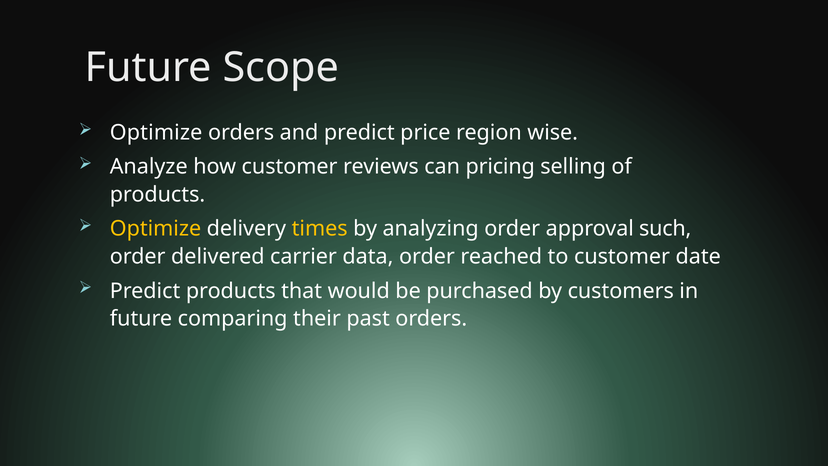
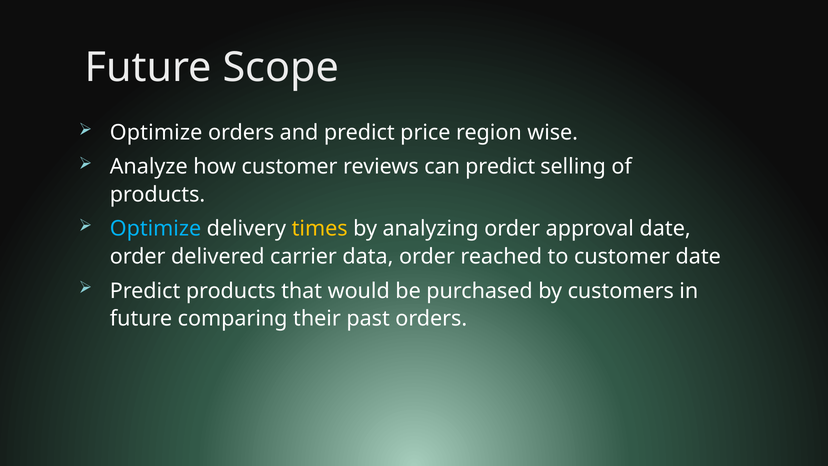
can pricing: pricing -> predict (500, 167)
Optimize colour: yellow -> light blue (155, 229)
approval such: such -> date (665, 229)
